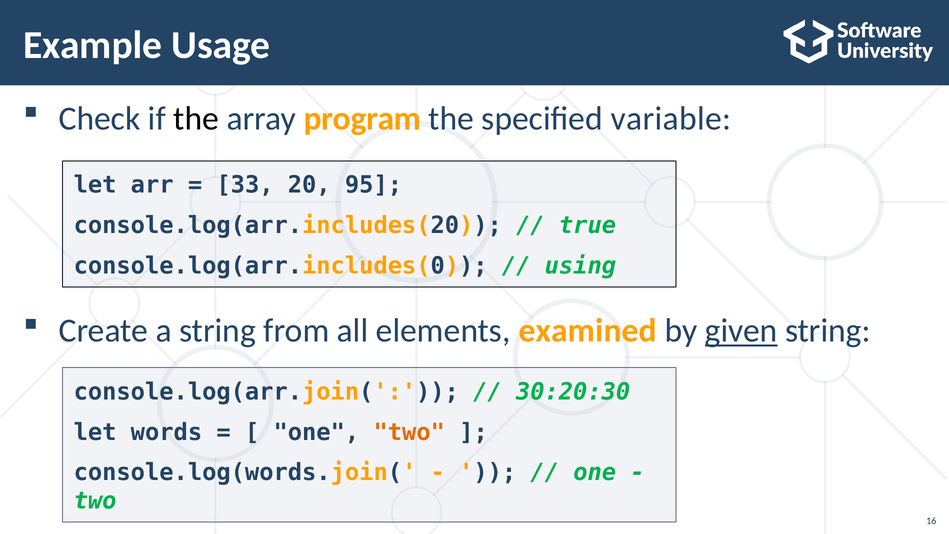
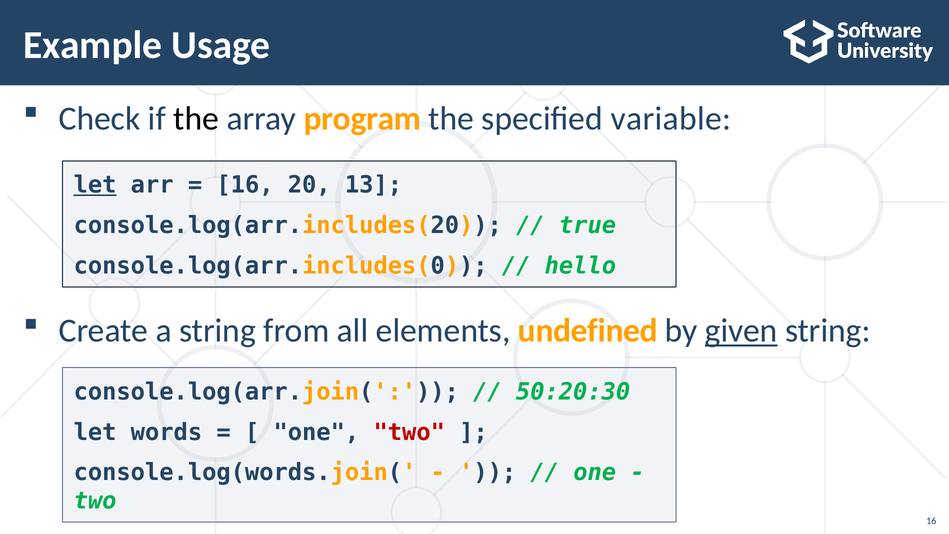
let underline: none -> present (95, 185)
33: 33 -> 16 (245, 185)
95: 95 -> 13 (374, 185)
using: using -> hello (580, 266)
examined: examined -> undefined (588, 331)
30:20:30: 30:20:30 -> 50:20:30 (573, 392)
two colour: orange -> red (409, 432)
